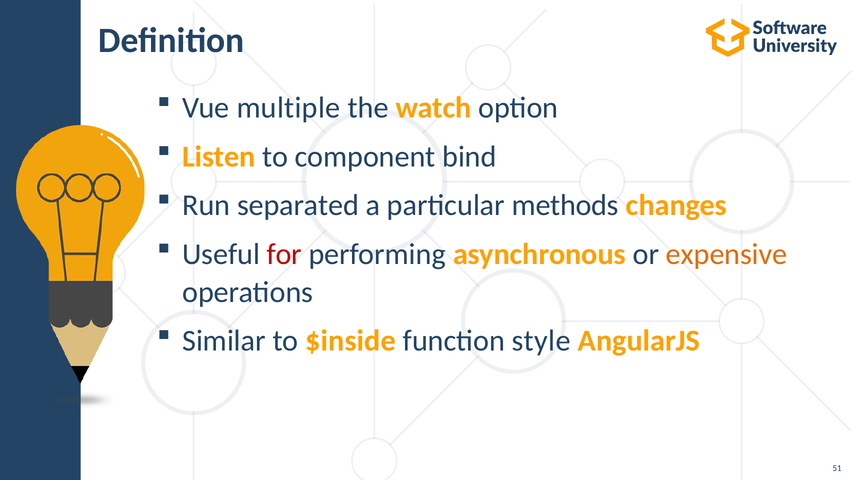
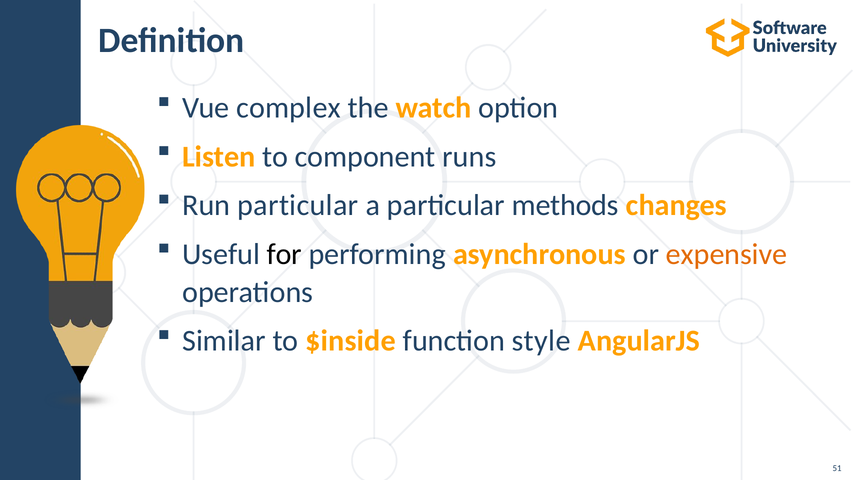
multiple: multiple -> complex (289, 108)
bind: bind -> runs (469, 157)
Run separated: separated -> particular (298, 205)
for colour: red -> black (284, 254)
